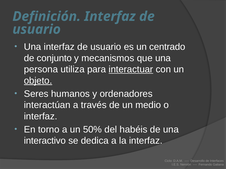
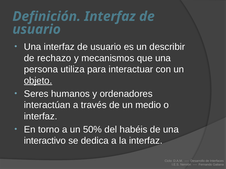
centrado: centrado -> describir (167, 47)
conjunto: conjunto -> rechazo (54, 58)
interactuar underline: present -> none (131, 70)
